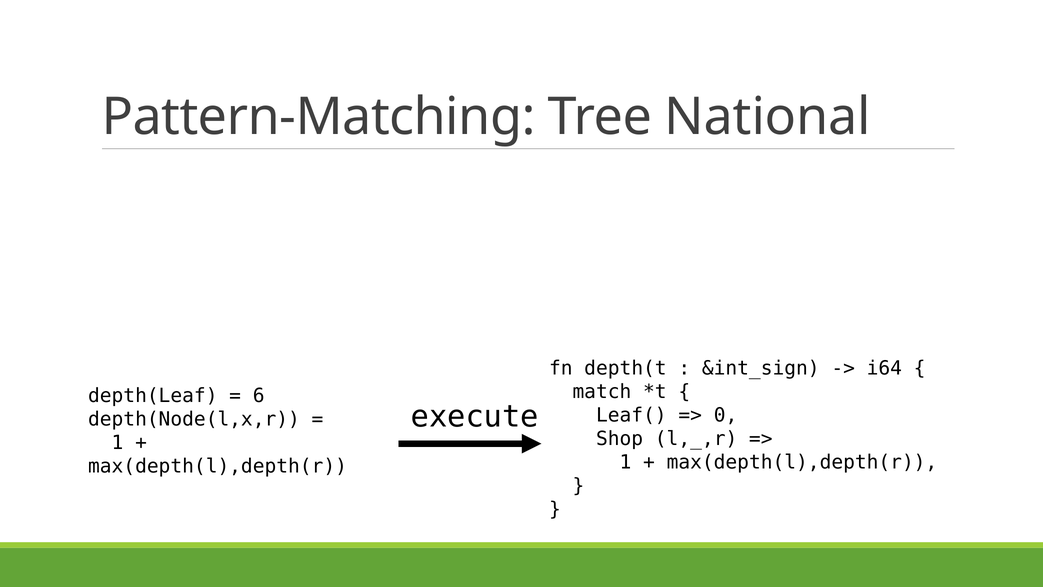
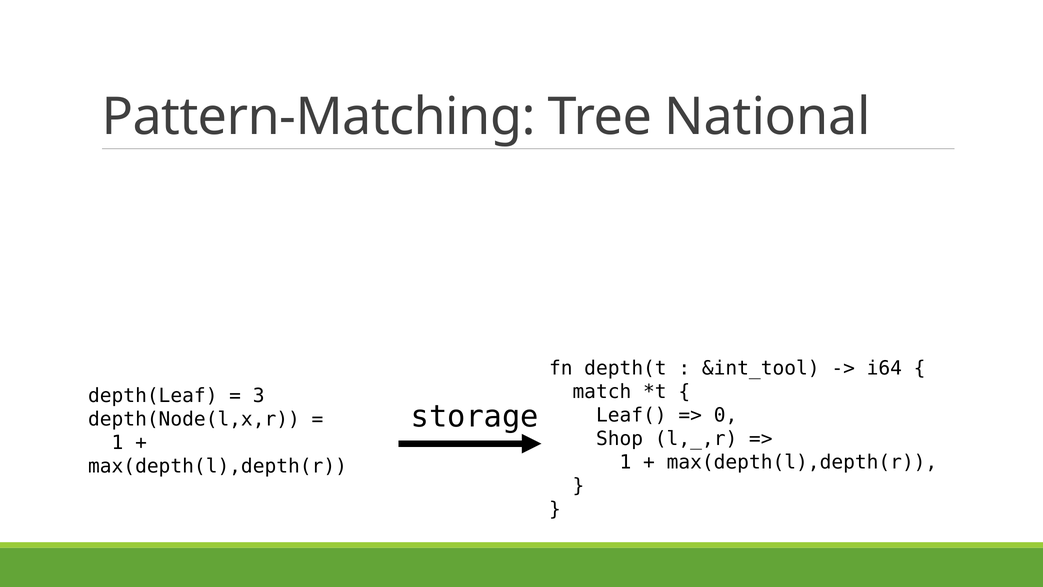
&int_sign: &int_sign -> &int_tool (761, 368)
6: 6 -> 3 (259, 396)
execute: execute -> storage (475, 417)
